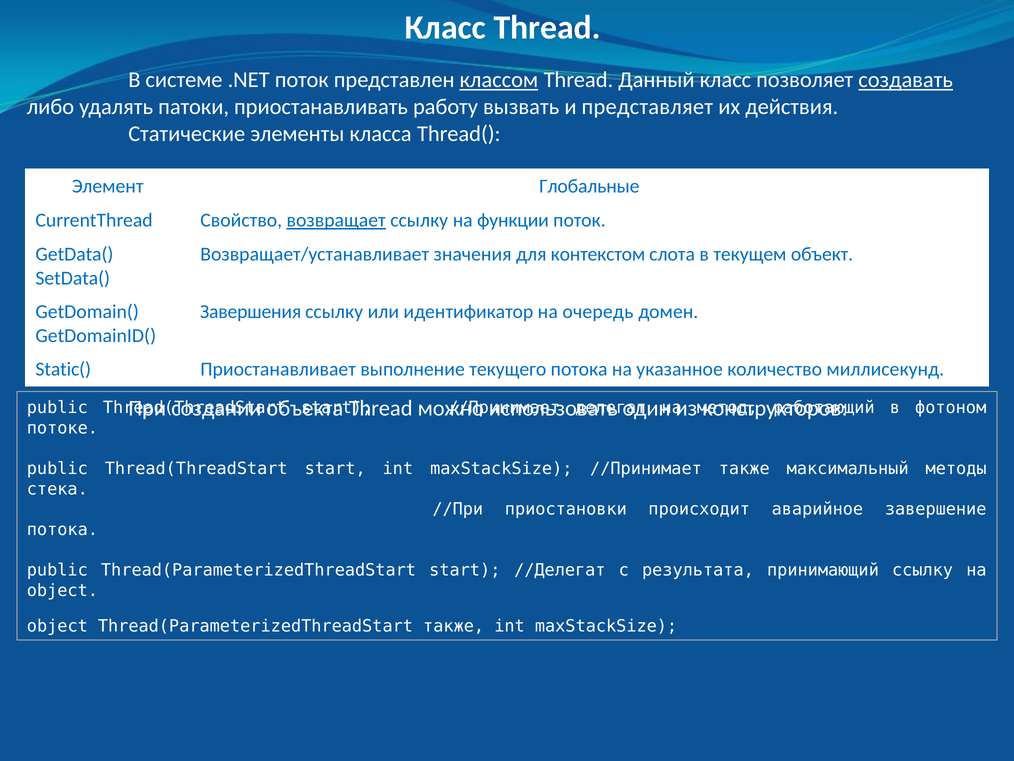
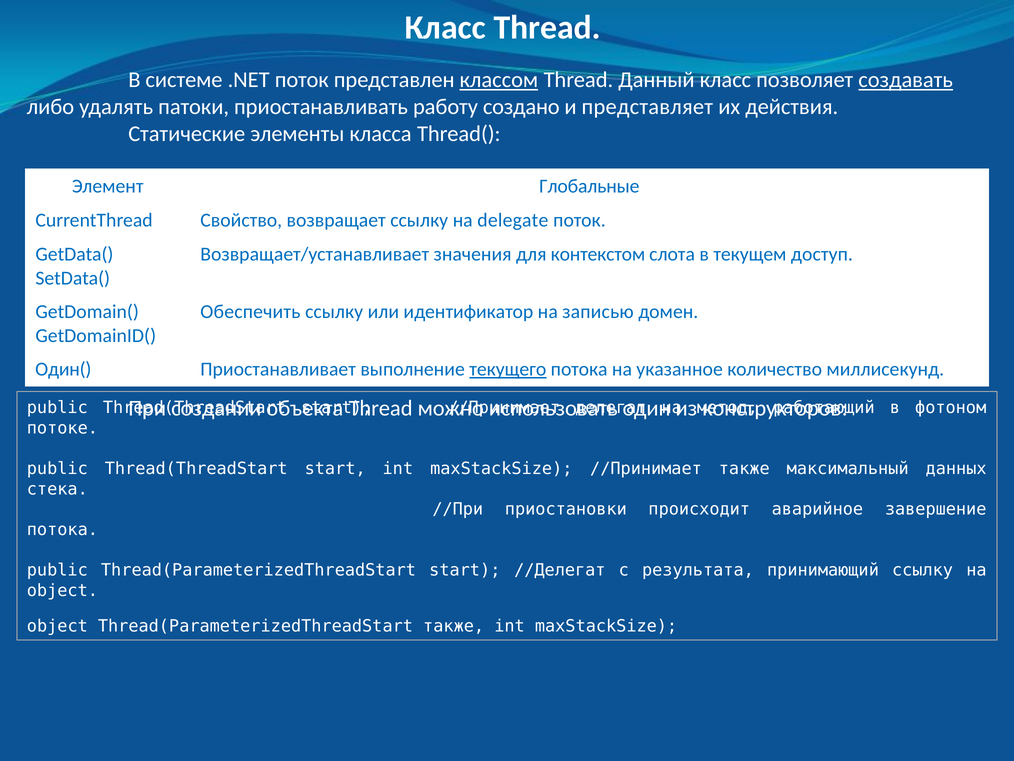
вызвать: вызвать -> создано (521, 107)
возвращает underline: present -> none (336, 220)
функции: функции -> delegate (513, 220)
объект: объект -> доступ (822, 254)
Завершения: Завершения -> Обеспечить (250, 312)
очередь: очередь -> записью (598, 312)
Static(: Static( -> Один( (63, 369)
текущего underline: none -> present (508, 369)
методы: методы -> данных (956, 468)
